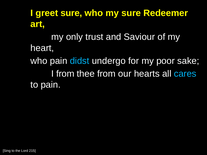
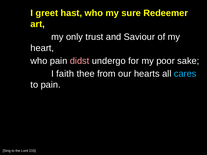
greet sure: sure -> hast (71, 13)
didst colour: light blue -> pink (80, 61)
I from: from -> faith (65, 74)
